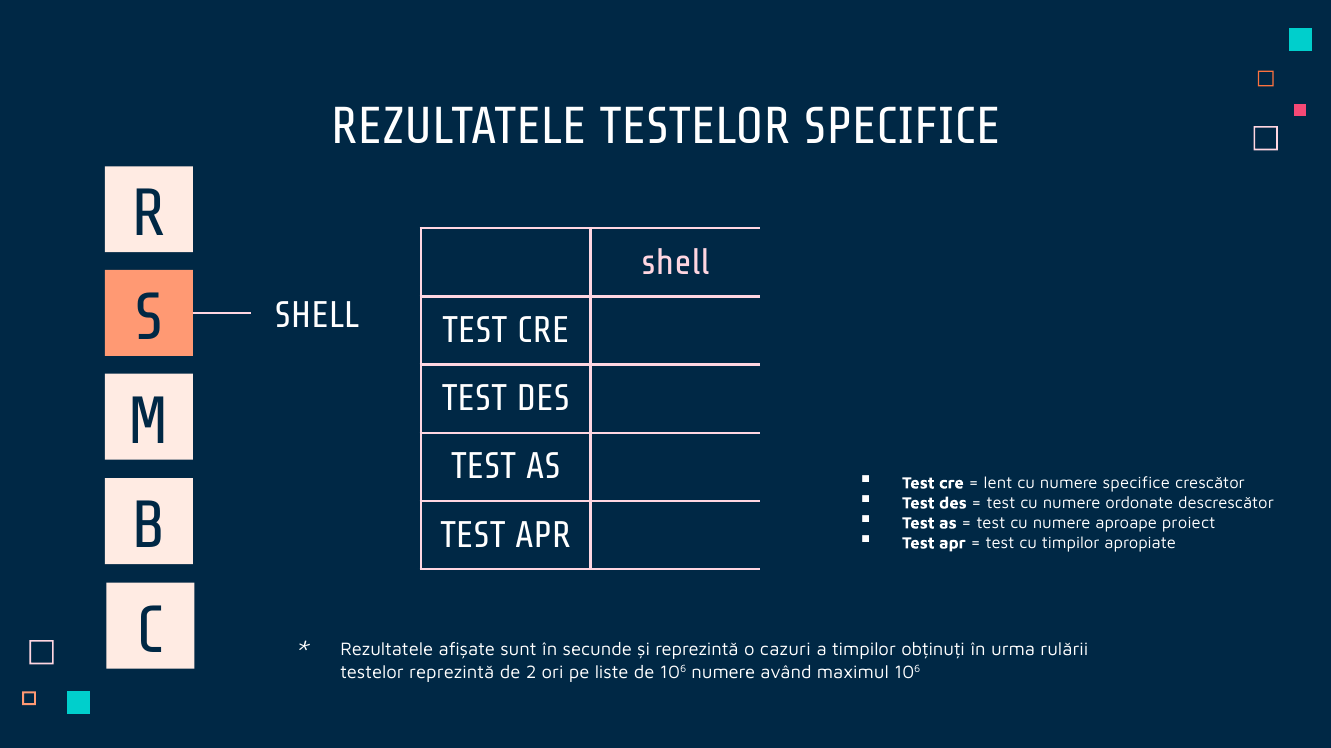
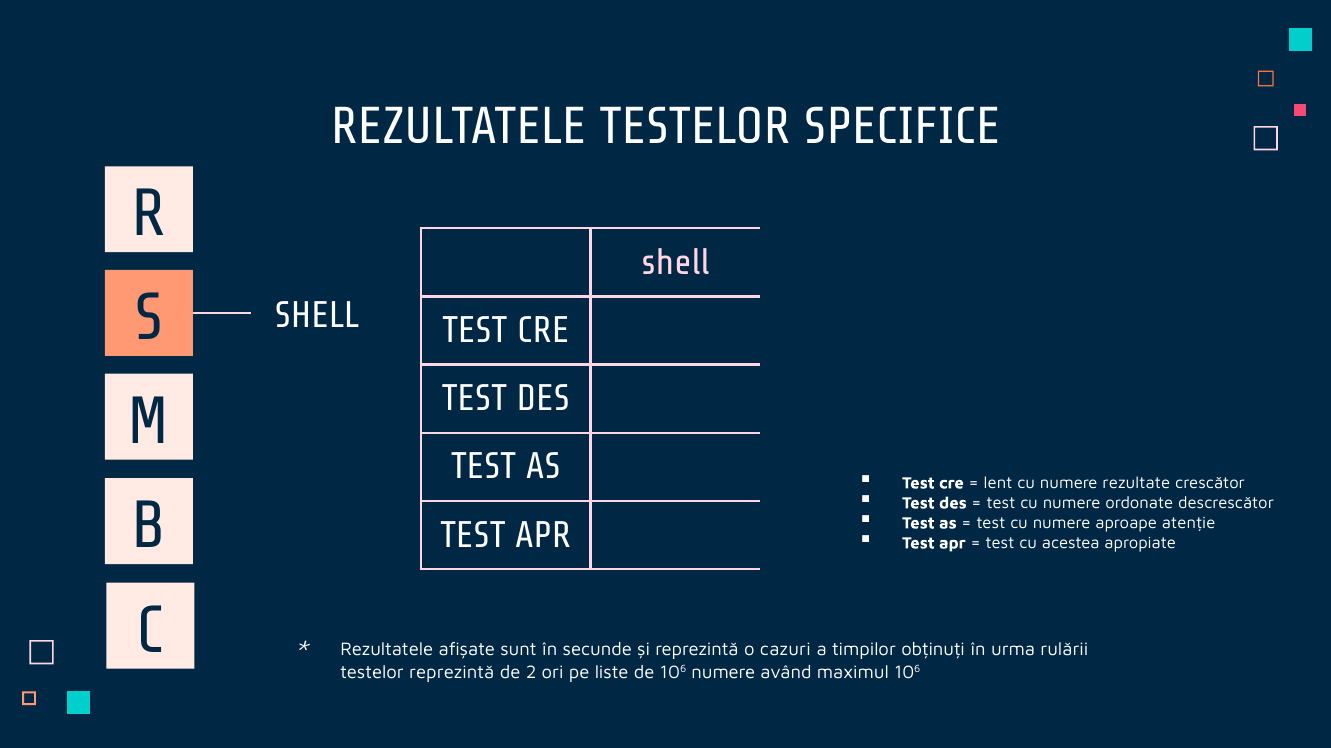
numere specifice: specifice -> rezultate (1136, 483)
proiect: proiect -> atenție (1189, 523)
cu timpilor: timpilor -> acestea (1071, 543)
